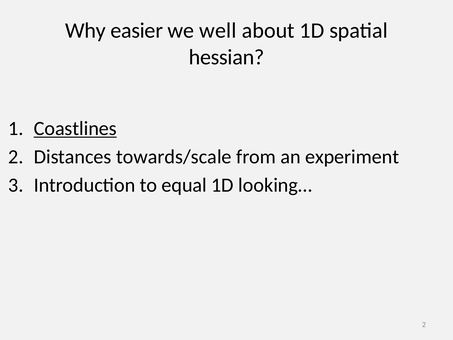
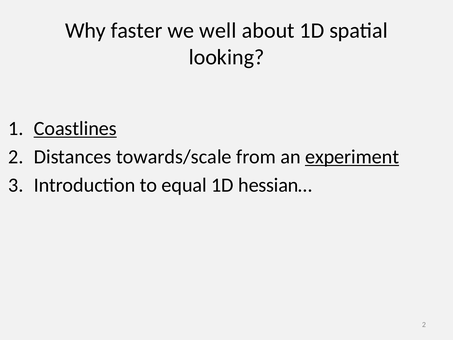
easier: easier -> faster (137, 31)
hessian: hessian -> looking (226, 57)
experiment underline: none -> present (352, 157)
looking…: looking… -> hessian… (275, 185)
